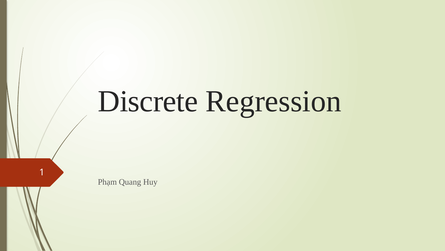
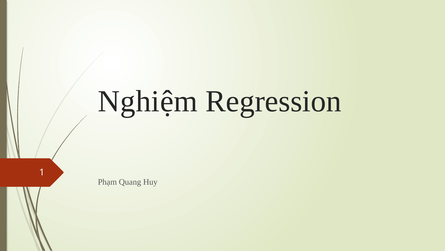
Discrete: Discrete -> Nghiệm (148, 101)
